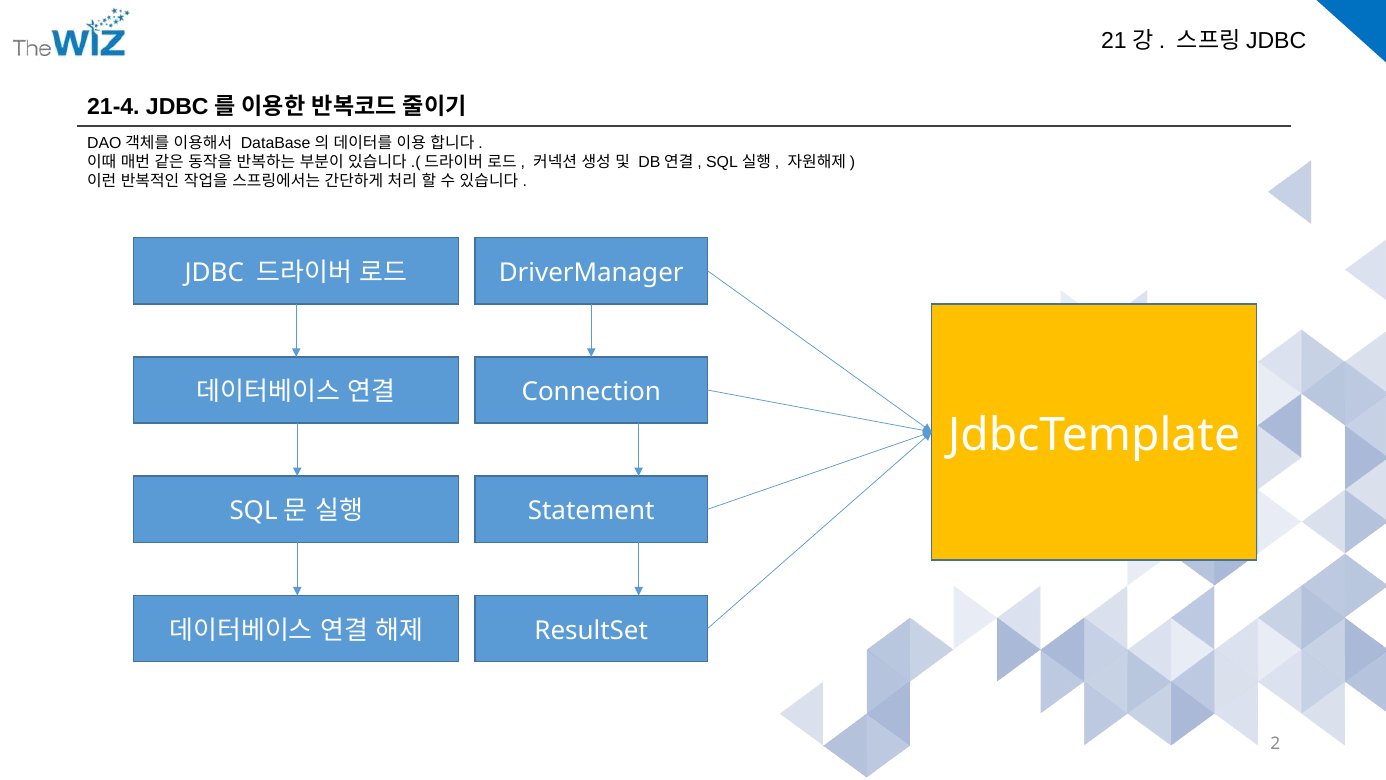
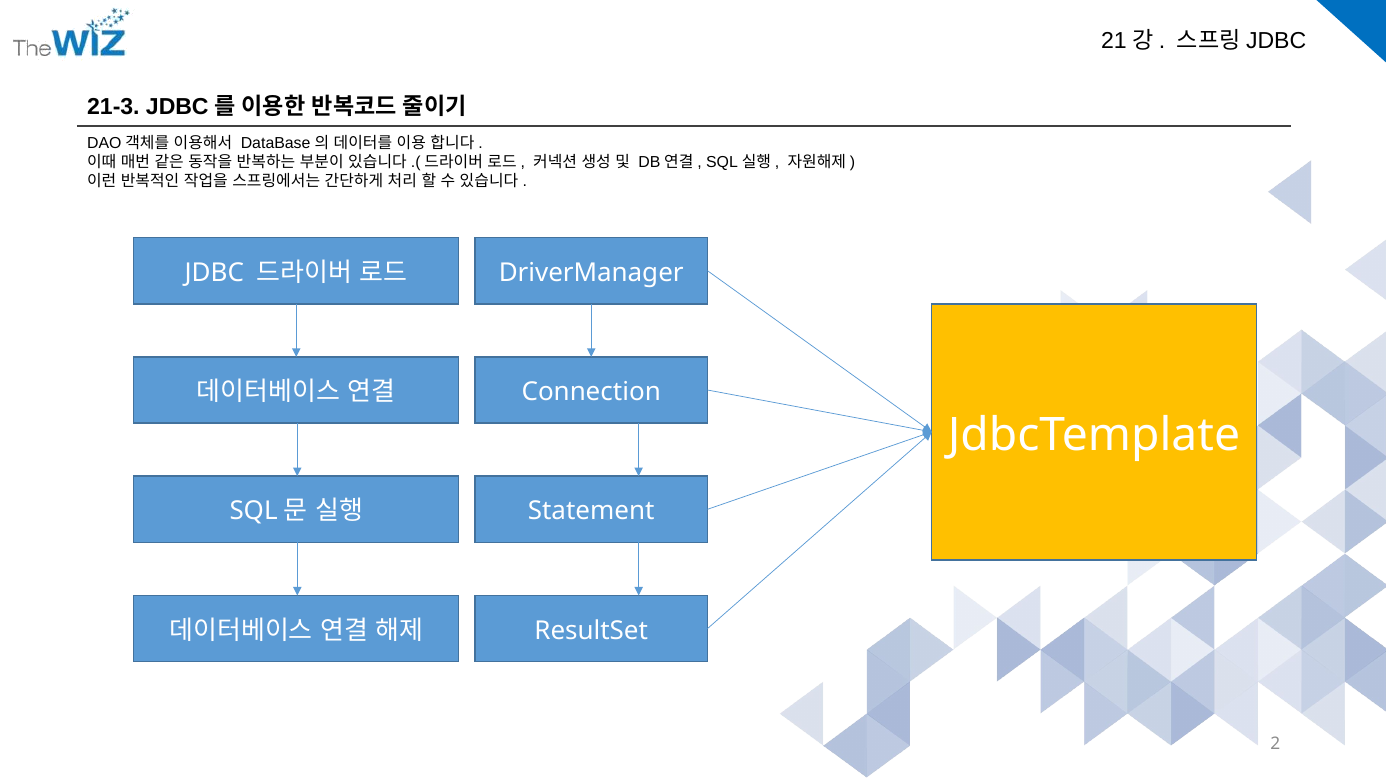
21-4: 21-4 -> 21-3 (113, 107)
